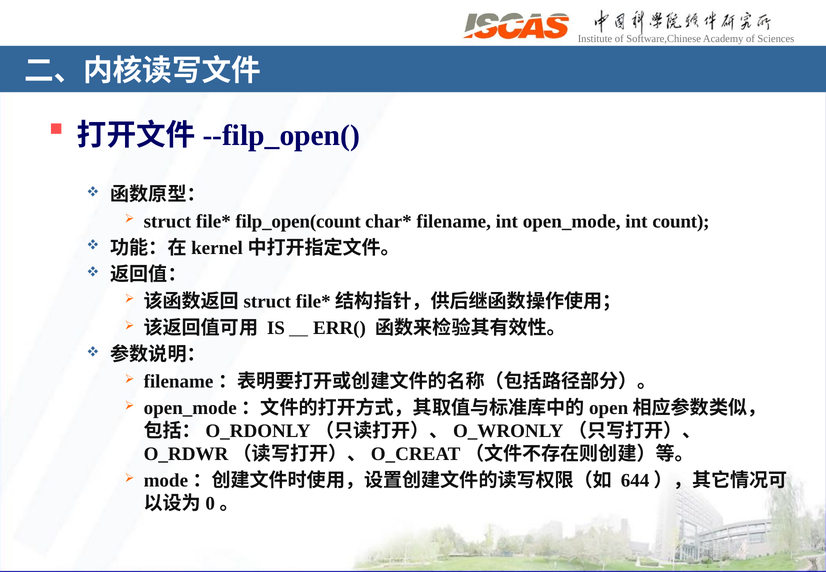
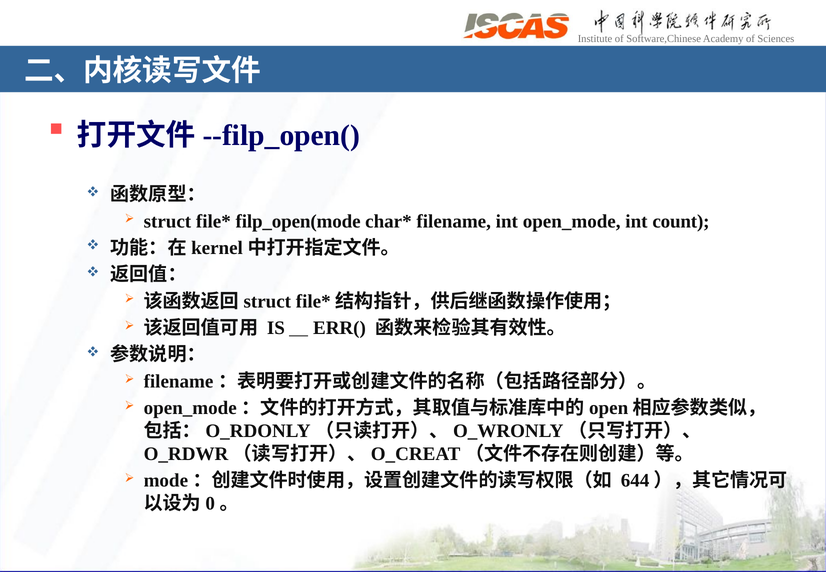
filp_open(count: filp_open(count -> filp_open(mode (298, 221)
